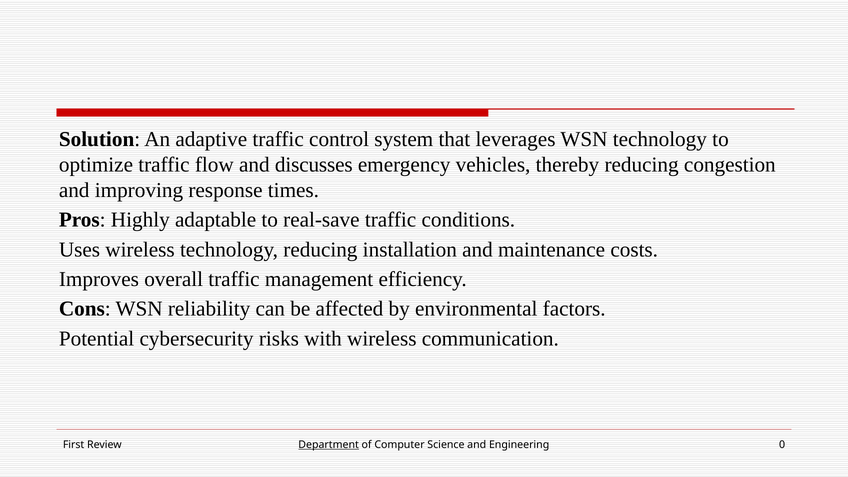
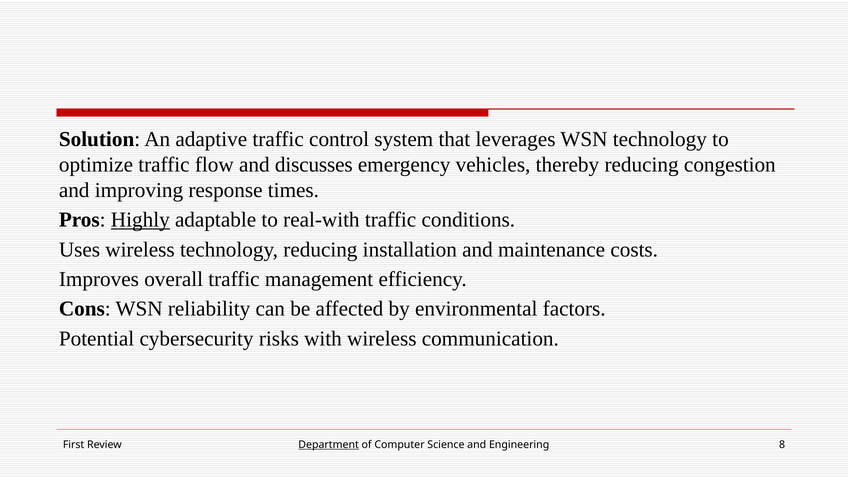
Highly underline: none -> present (140, 220)
real-save: real-save -> real-with (321, 220)
0: 0 -> 8 (782, 445)
